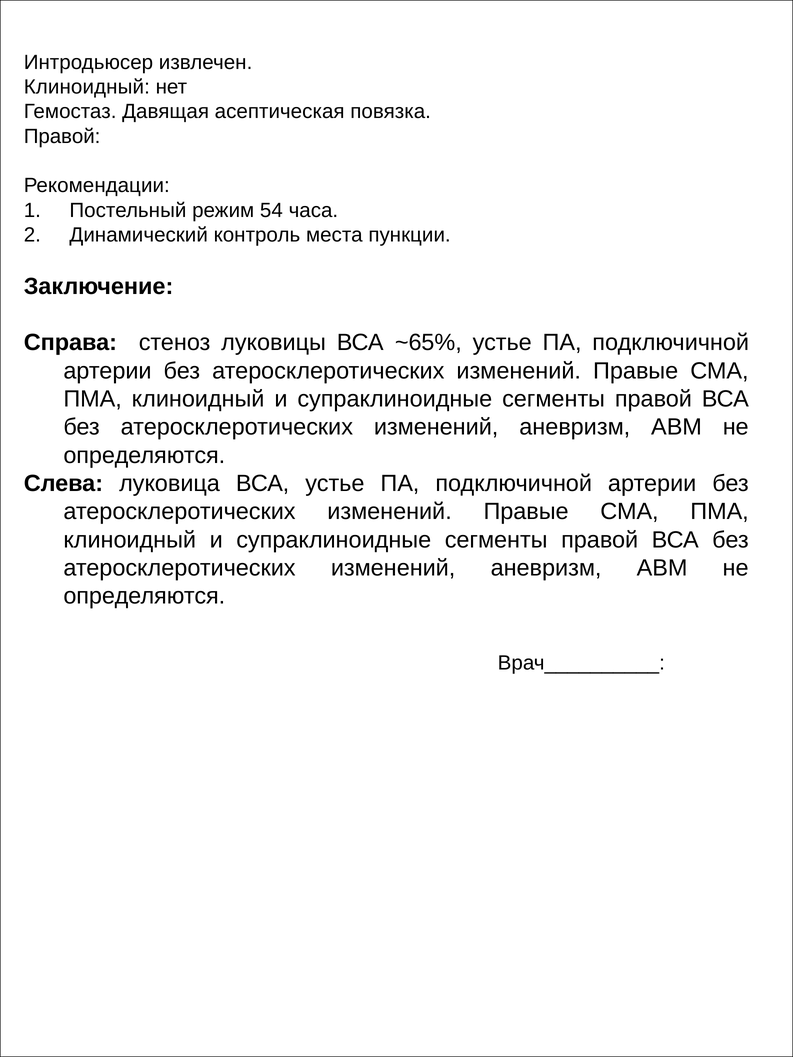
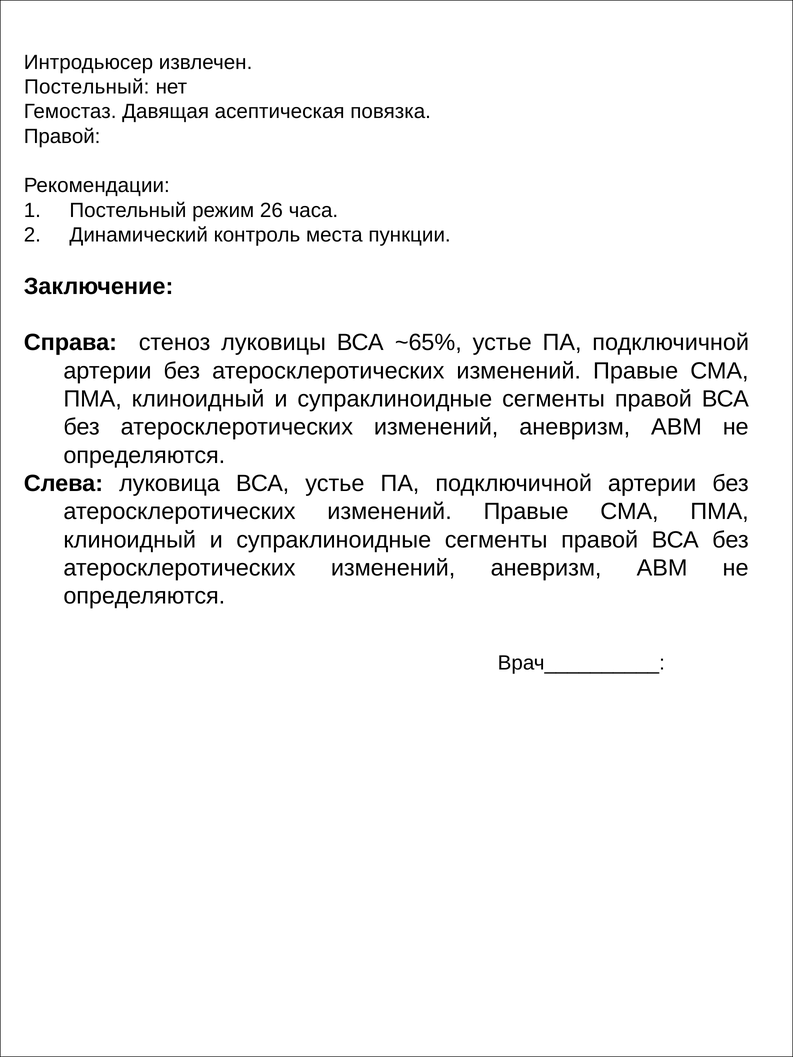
Клиноидный: Клиноидный -> Постельный (87, 87)
54: 54 -> 26 (271, 210)
